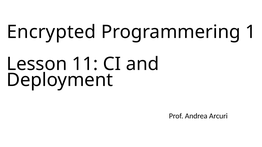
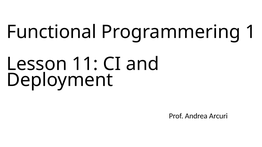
Encrypted: Encrypted -> Functional (51, 32)
